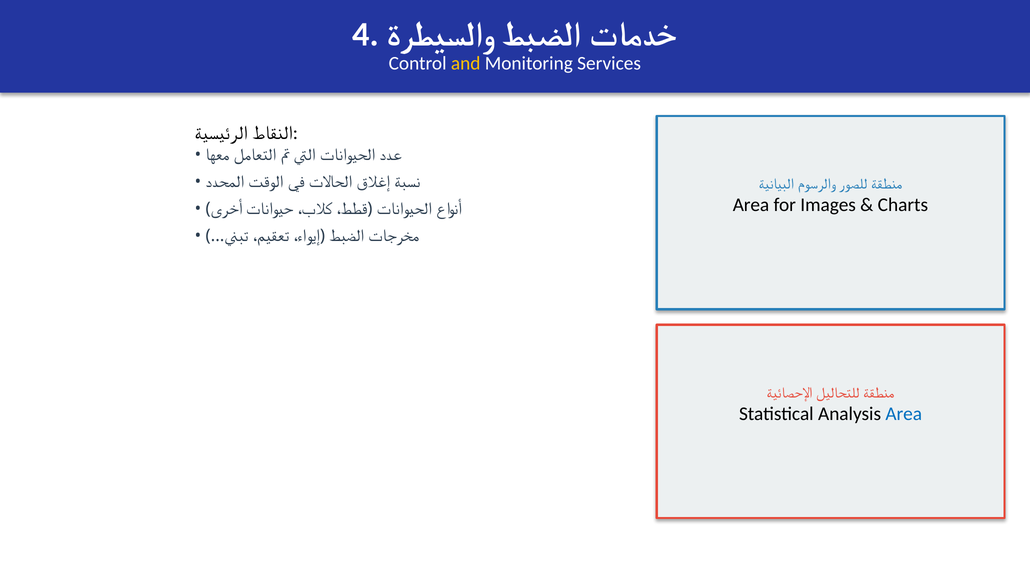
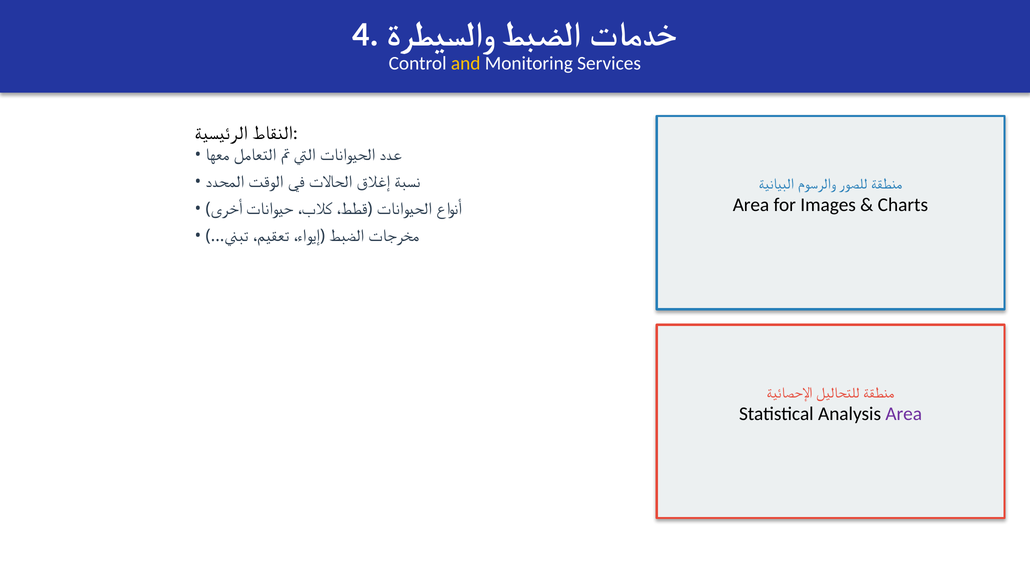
Area colour: blue -> purple (904, 413)
